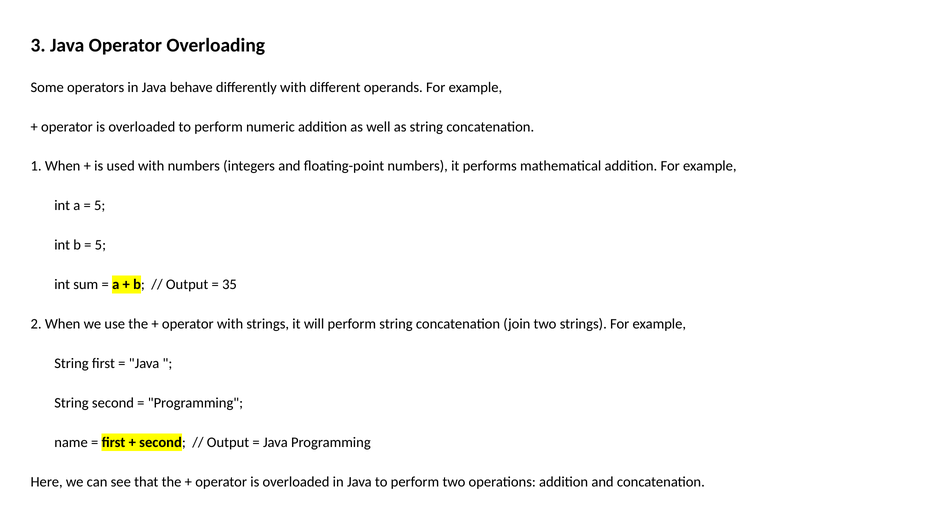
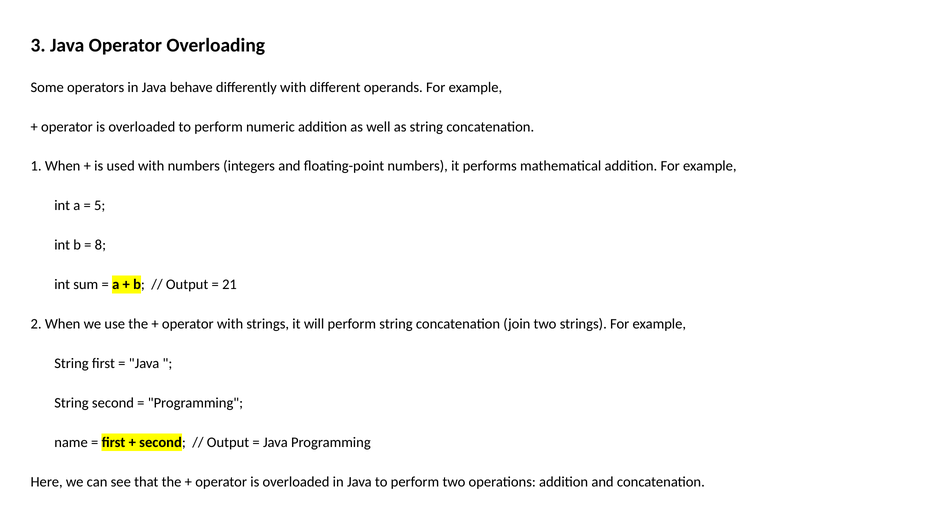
5: 5 -> 8 (100, 245)
35: 35 -> 21 (229, 284)
